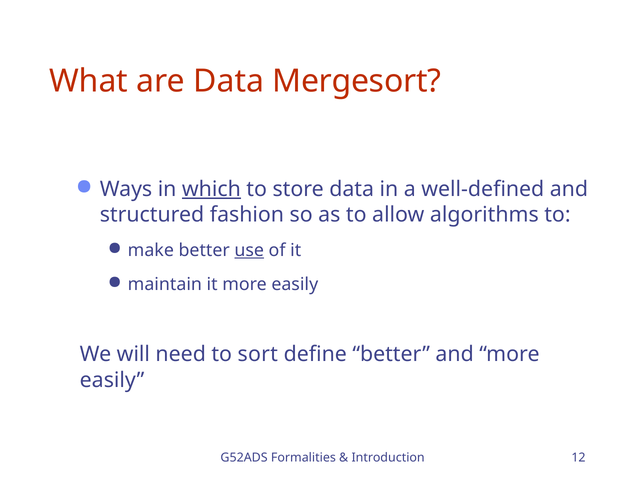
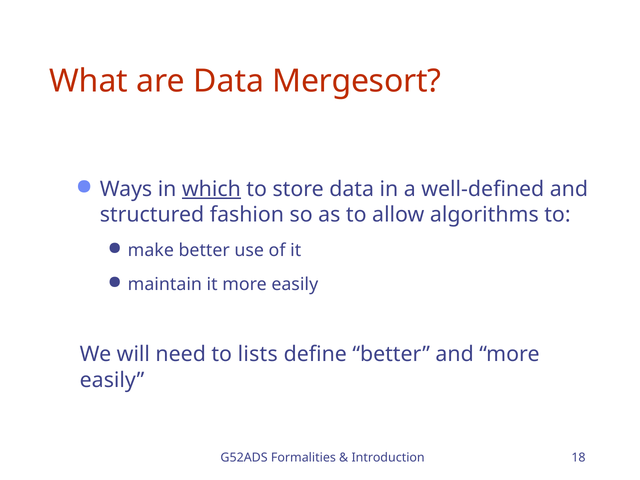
use underline: present -> none (249, 250)
sort: sort -> lists (258, 354)
12: 12 -> 18 (579, 457)
